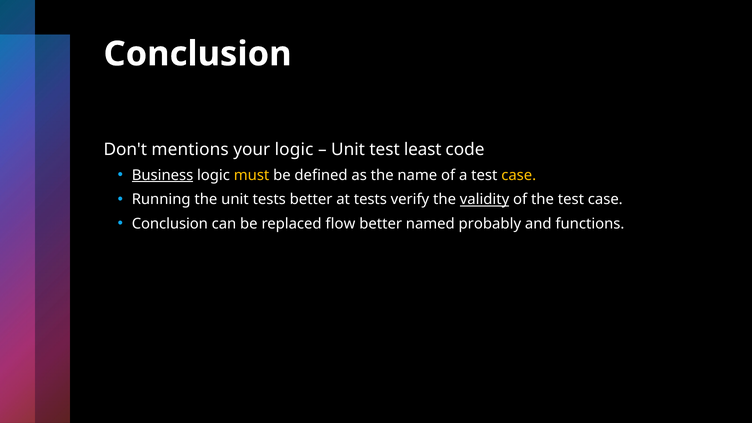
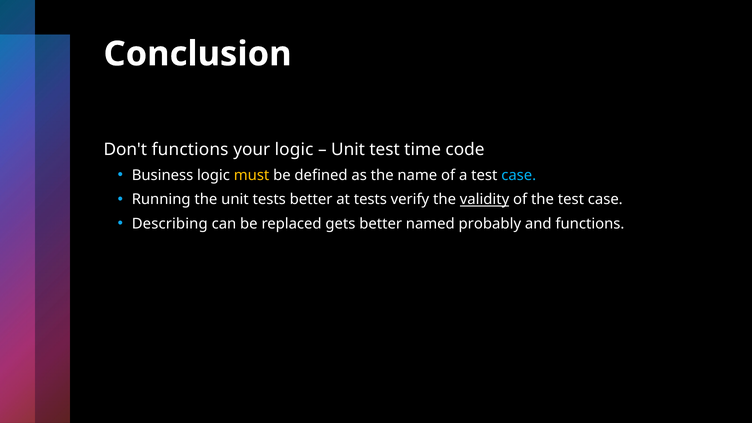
Don't mentions: mentions -> functions (190, 150)
least: least -> time (423, 150)
Business underline: present -> none (163, 175)
case colour: yellow -> light blue (519, 175)
Conclusion: Conclusion -> Describing (170, 224)
flow: flow -> gets (340, 224)
